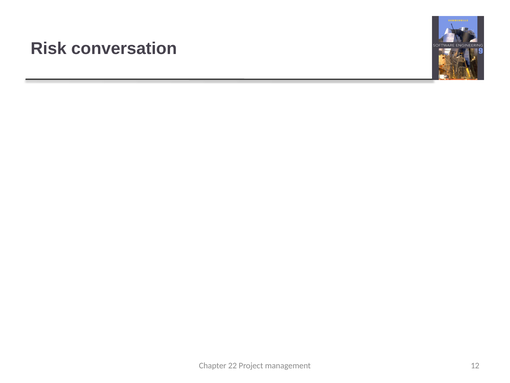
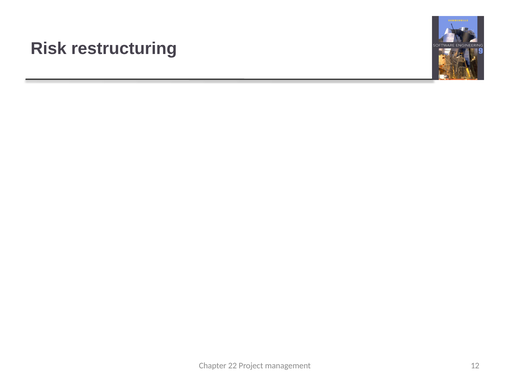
conversation: conversation -> restructuring (124, 48)
